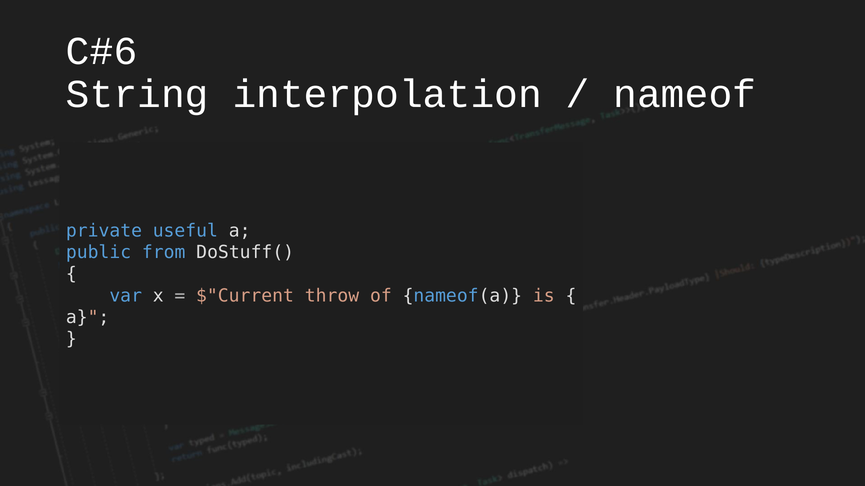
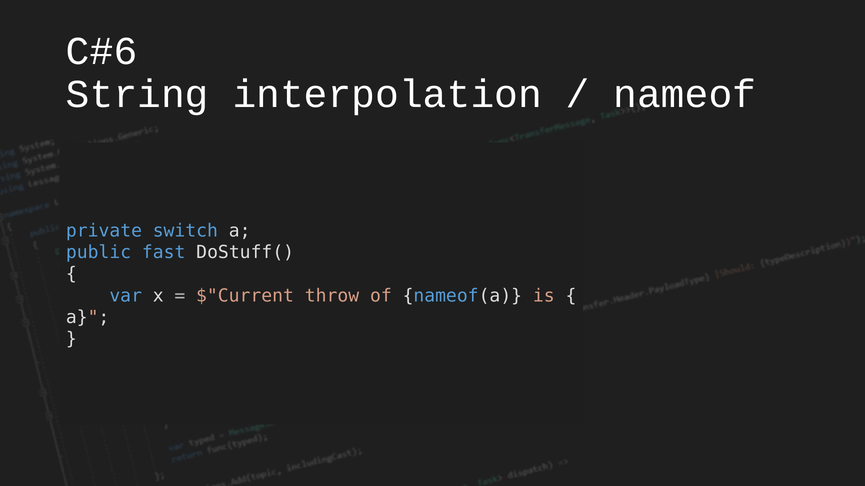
useful: useful -> switch (185, 231)
from: from -> fast (164, 253)
